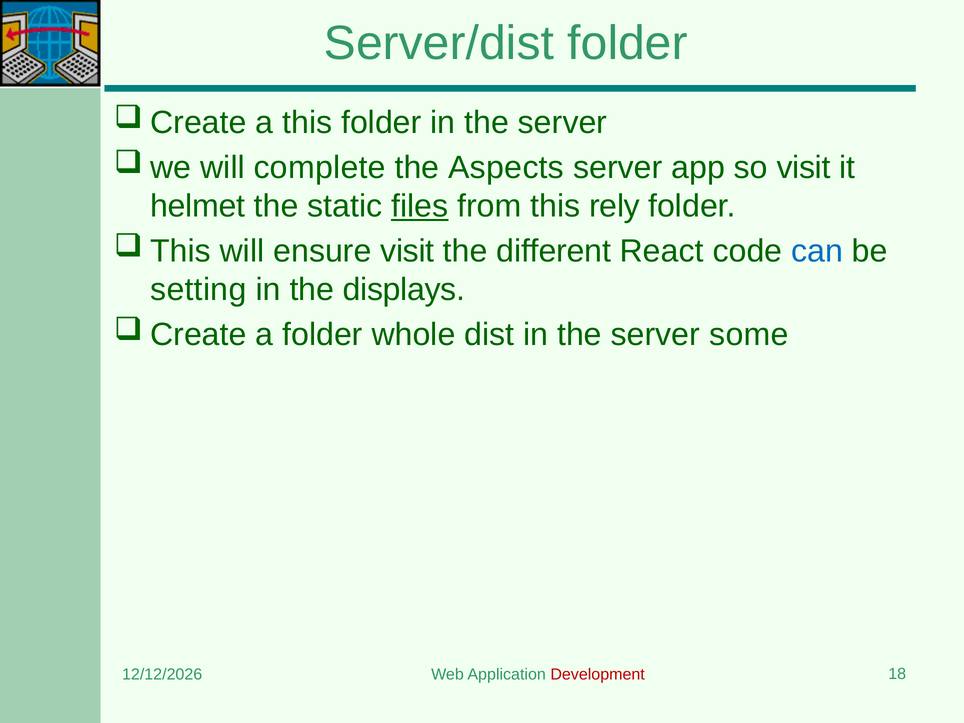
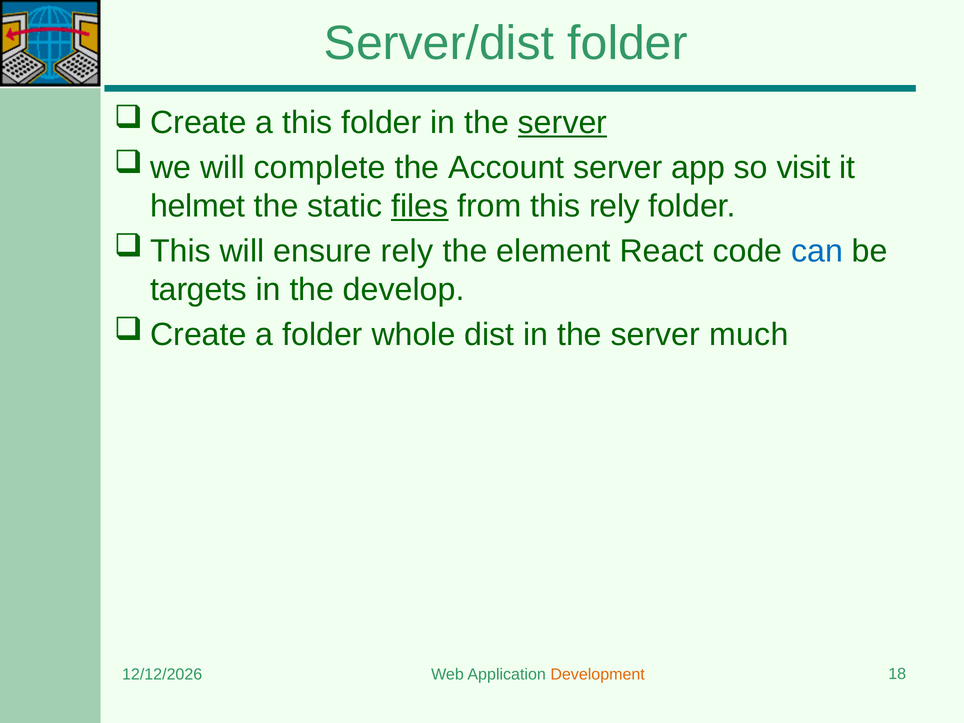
server underline: none -> present (563, 123)
Aspects: Aspects -> Account (506, 168)
ensure visit: visit -> rely (407, 251)
different: different -> element (554, 251)
setting: setting -> targets (199, 290)
displays: displays -> develop (404, 290)
some: some -> much (749, 335)
Development colour: red -> orange (598, 674)
